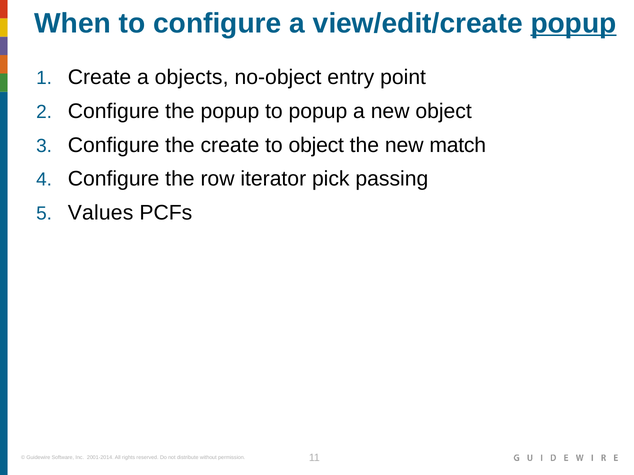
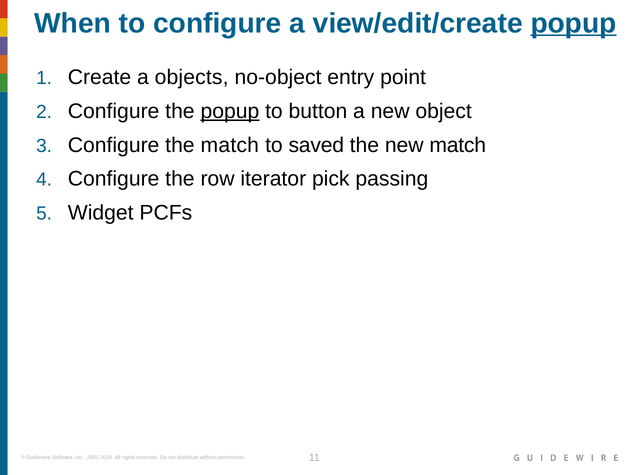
popup underline: none -> present (230, 111)
to popup: popup -> button (318, 111)
the create: create -> match (230, 145)
to object: object -> saved (316, 145)
Values: Values -> Widget (101, 213)
